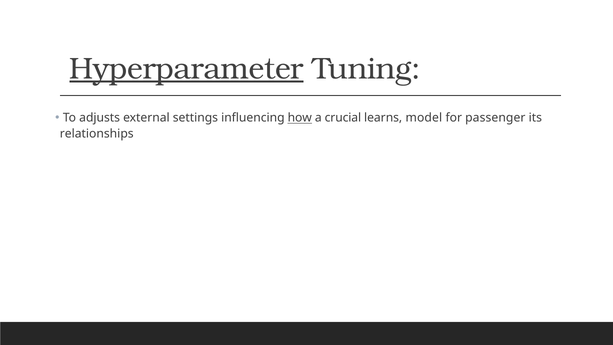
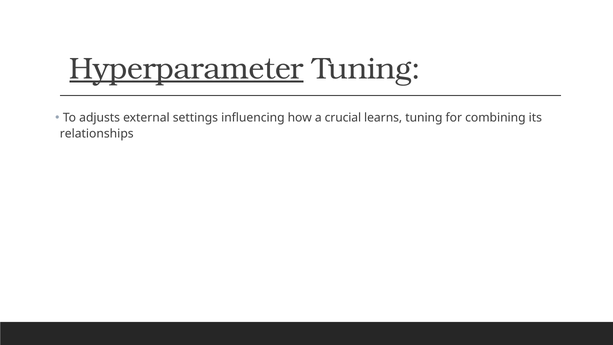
how underline: present -> none (300, 118)
learns model: model -> tuning (424, 118)
passenger: passenger -> combining (495, 118)
